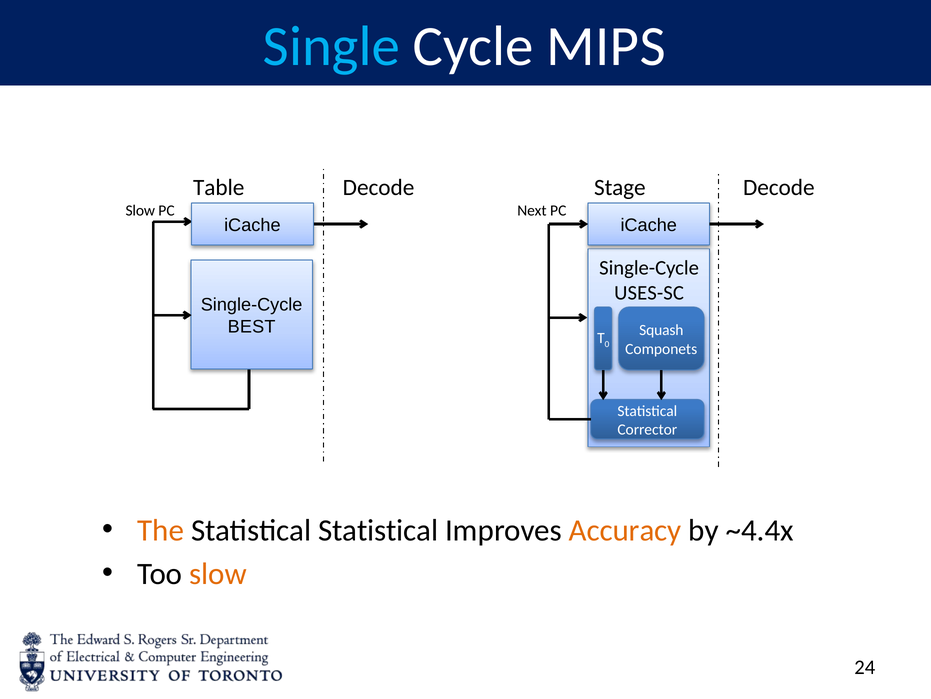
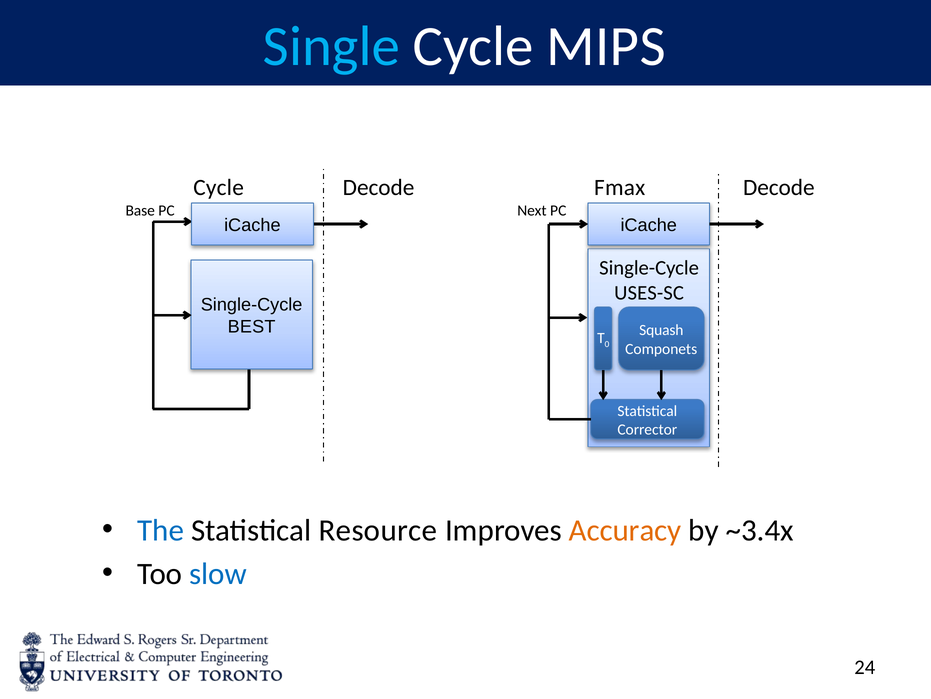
Table: Table -> Cycle (219, 187)
Stage: Stage -> Fmax (620, 187)
Slow: Slow -> Base (140, 211)
The colour: orange -> blue (161, 530)
Statistical Statistical: Statistical -> Resource (378, 530)
~4.4x: ~4.4x -> ~3.4x (760, 530)
slow colour: orange -> blue (218, 573)
